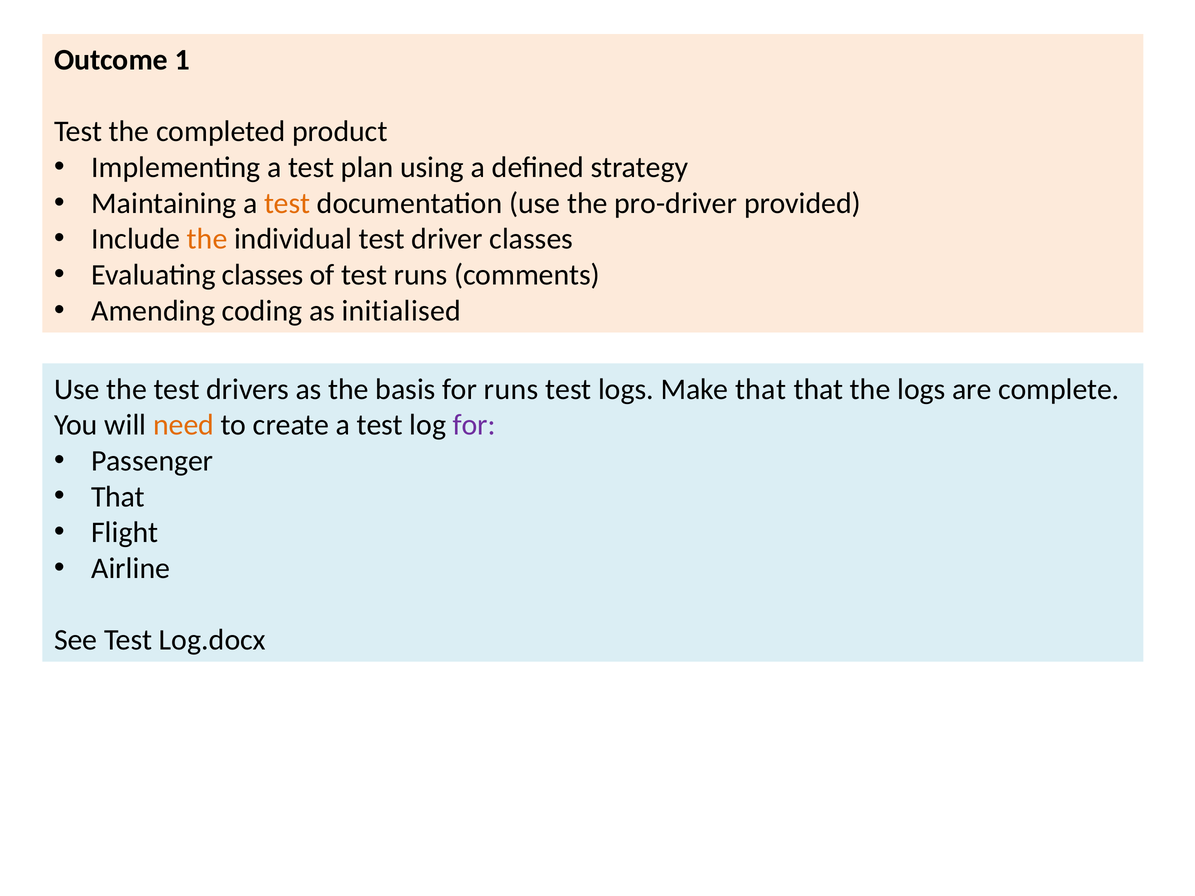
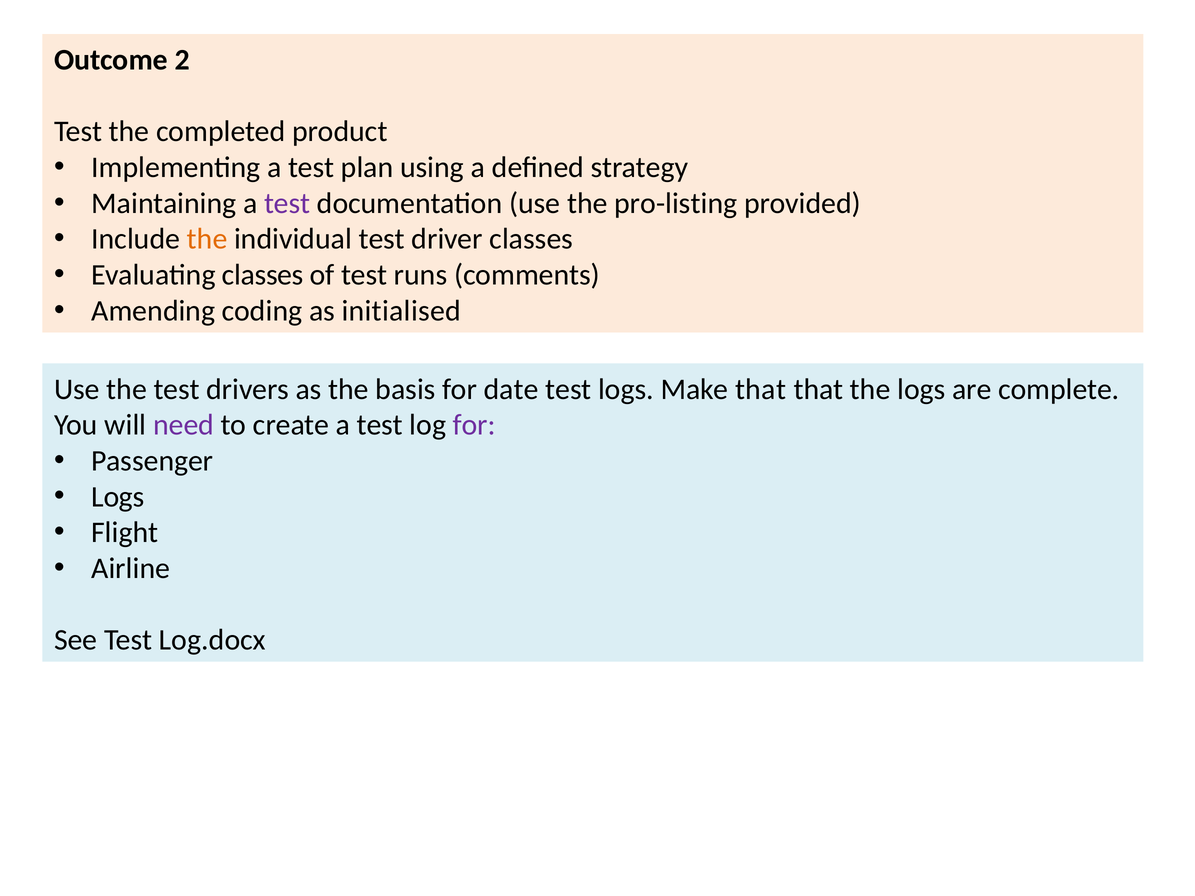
1: 1 -> 2 (182, 60)
test colour: orange -> purple (287, 203)
pro-driver: pro-driver -> pro-listing (676, 203)
for runs: runs -> date (511, 389)
need colour: orange -> purple (184, 425)
That: That -> Logs (118, 497)
